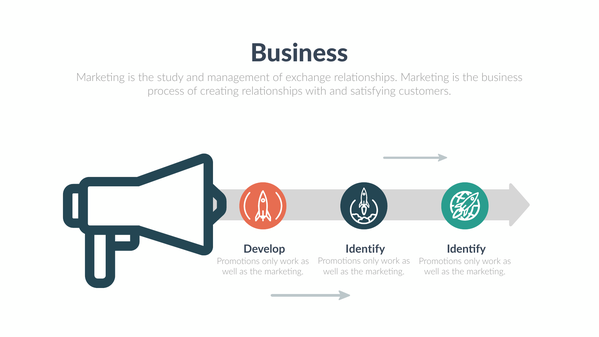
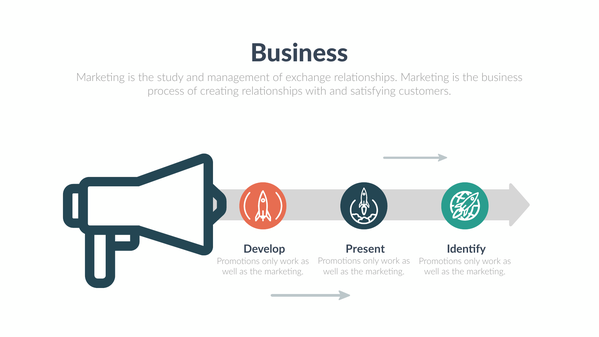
Identify: Identify -> Present (365, 249)
